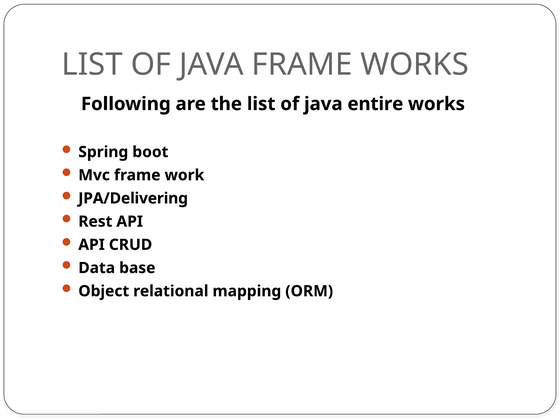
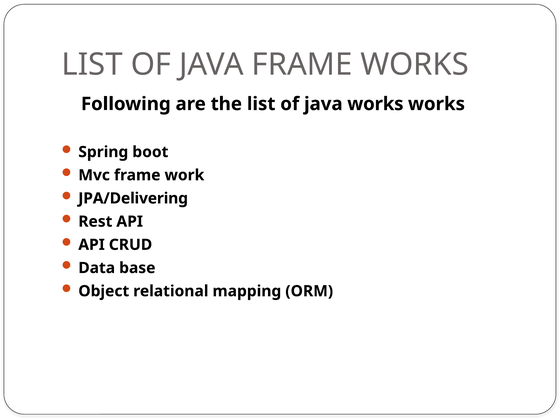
java entire: entire -> works (375, 104)
